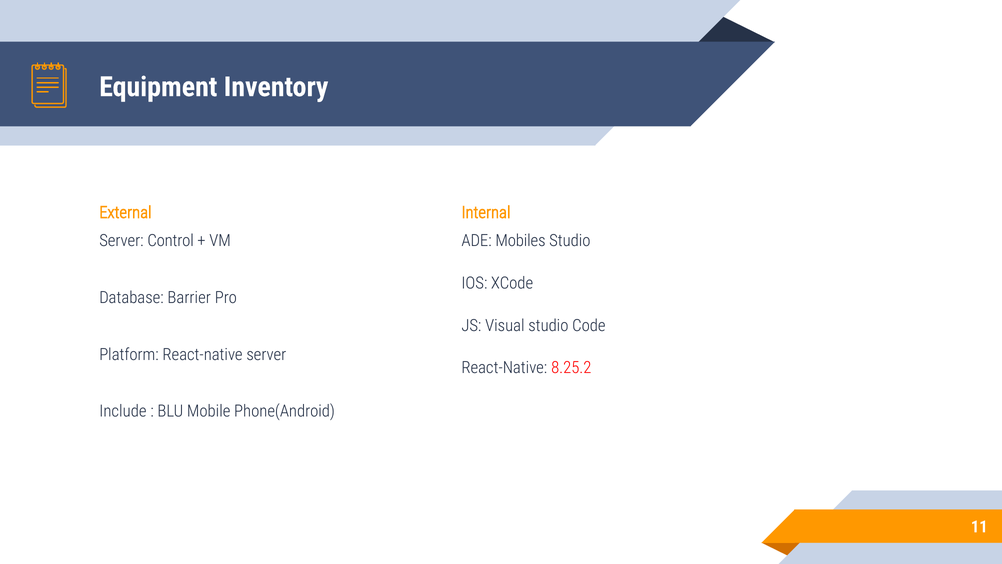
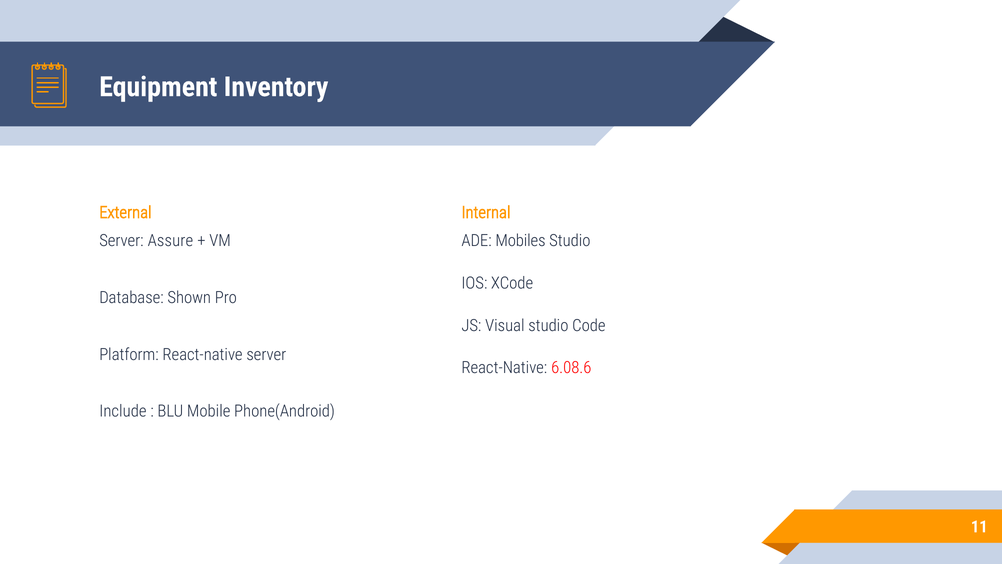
Control: Control -> Assure (170, 241)
Barrier: Barrier -> Shown (189, 298)
8.25.2: 8.25.2 -> 6.08.6 (571, 368)
